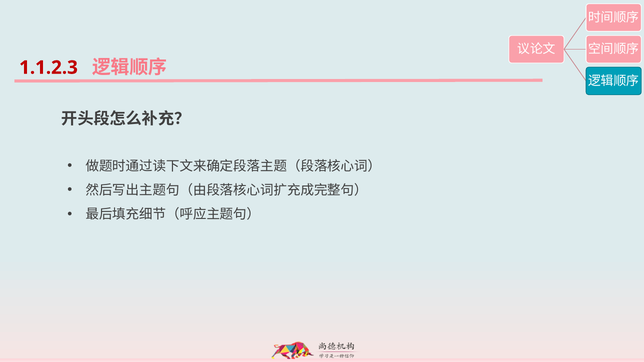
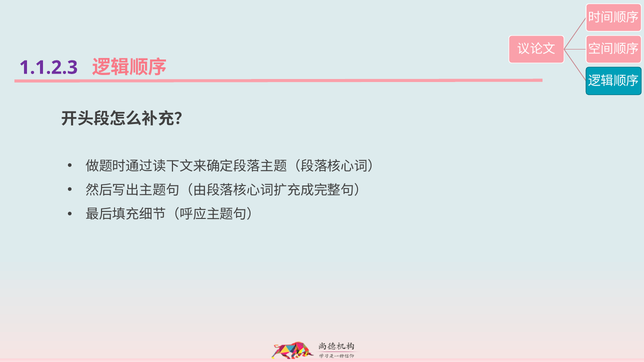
1.1.2.3 colour: red -> purple (48, 68)
